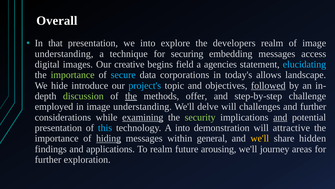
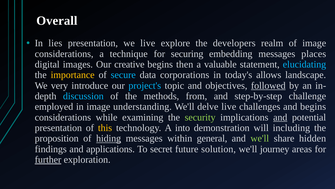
that: that -> lies (55, 43)
we into: into -> live (148, 43)
understanding: understanding -> considerations (64, 54)
access: access -> places (314, 54)
field: field -> then (185, 64)
agencies: agencies -> valuable (220, 64)
importance colour: light green -> yellow (73, 75)
hide: hide -> very (60, 85)
discussion colour: light green -> light blue (83, 96)
the underline: present -> none (131, 96)
offer: offer -> from (196, 96)
delve will: will -> live (229, 106)
and further: further -> begins (313, 106)
examining underline: present -> none (143, 117)
this colour: light blue -> yellow (105, 128)
attractive: attractive -> including (291, 128)
importance: importance -> proposition (57, 138)
we'll colour: yellow -> light green (260, 138)
To realm: realm -> secret (161, 149)
arousing: arousing -> solution (219, 149)
further underline: none -> present (48, 159)
